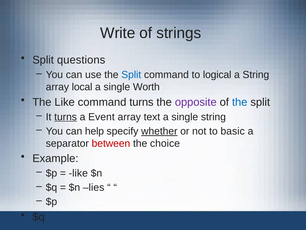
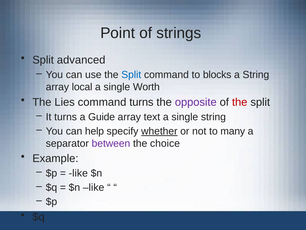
Write: Write -> Point (118, 33)
questions: questions -> advanced (81, 60)
logical: logical -> blocks (217, 75)
The Like: Like -> Lies (65, 102)
the colour: blue -> red (240, 102)
turns underline: present -> none (66, 117)
Event: Event -> Guide (102, 117)
basic: basic -> many (233, 131)
between colour: red -> purple (111, 143)
$n lies: lies -> like (94, 187)
